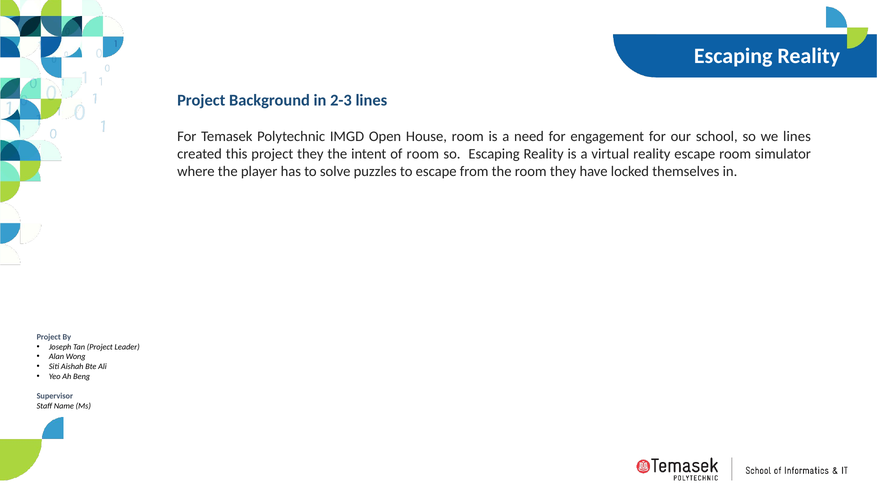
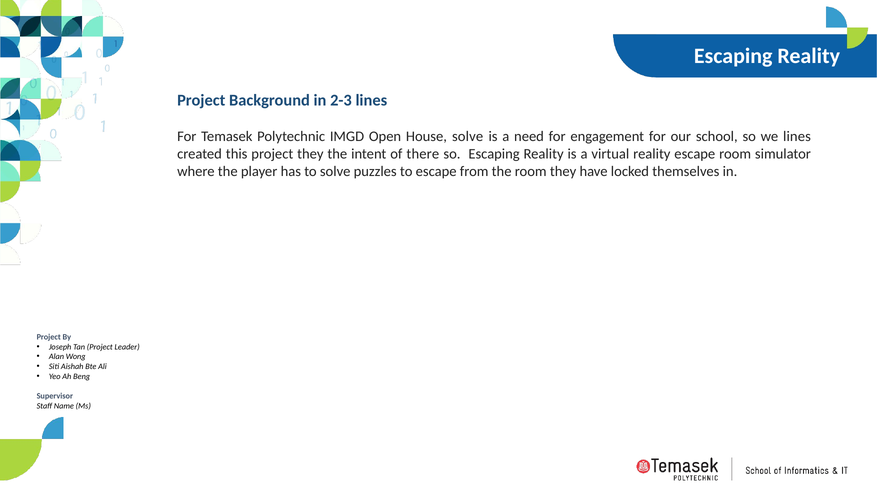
House room: room -> solve (468, 137)
of room: room -> there (423, 154)
